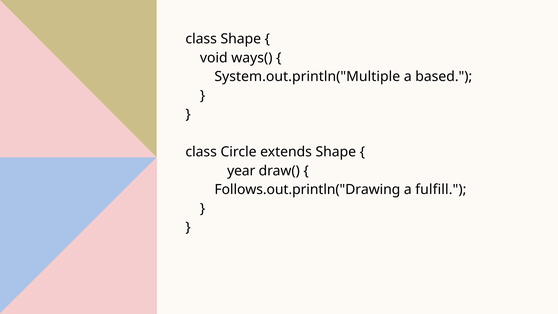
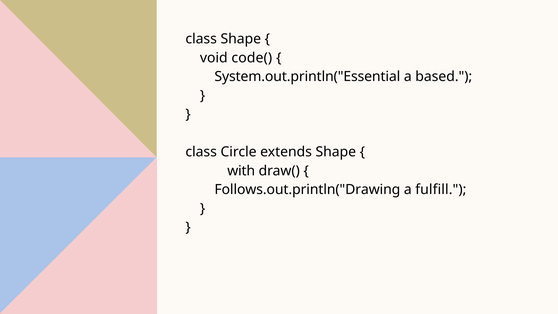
ways(: ways( -> code( (252, 58)
System.out.println("Multiple: System.out.println("Multiple -> System.out.println("Essential (307, 77)
year: year -> with (241, 171)
